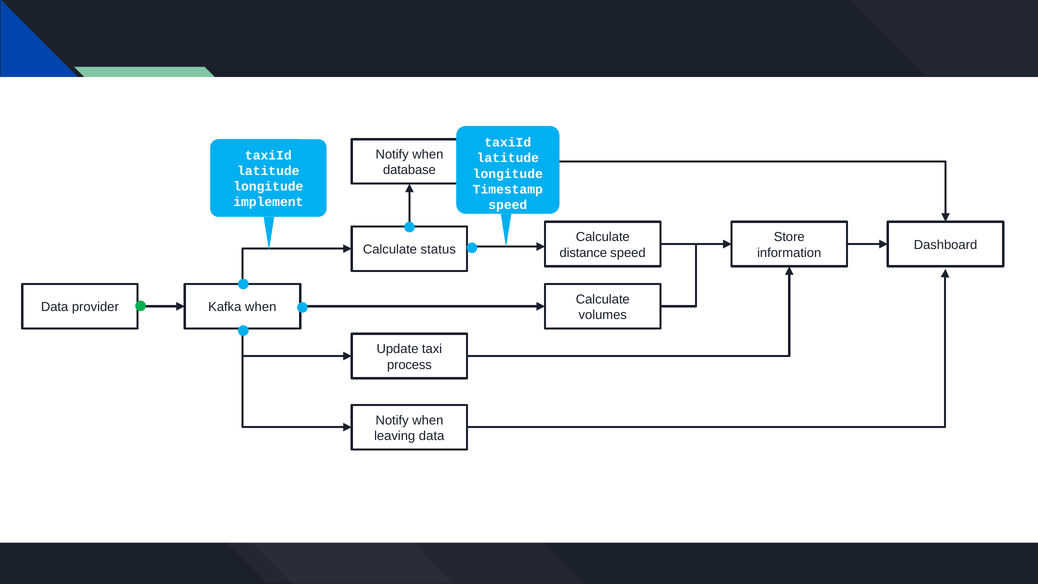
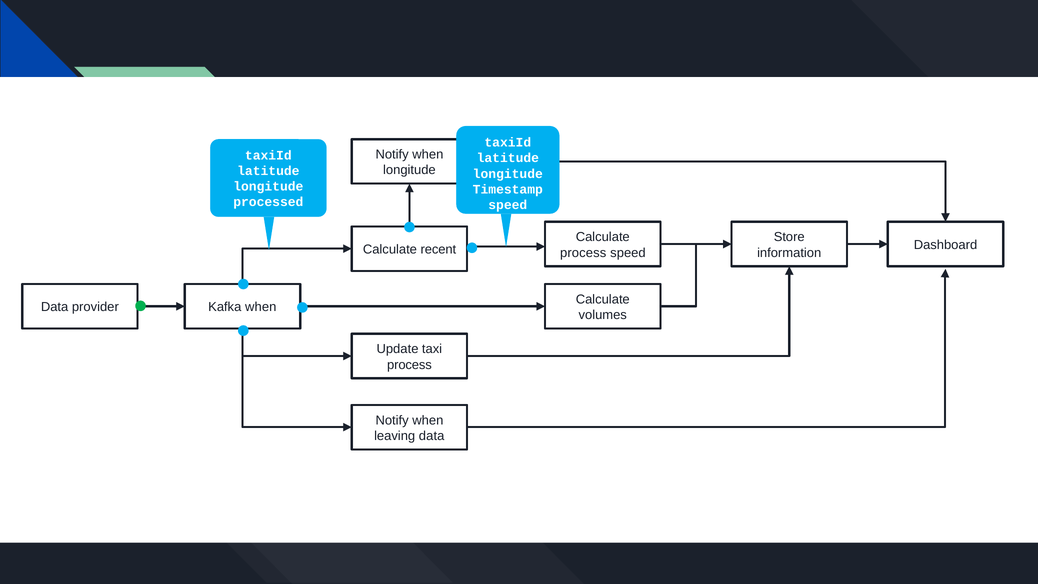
database: database -> longitude (409, 170)
implement: implement -> processed (268, 202)
status: status -> recent (438, 249)
distance: distance -> process (583, 253)
